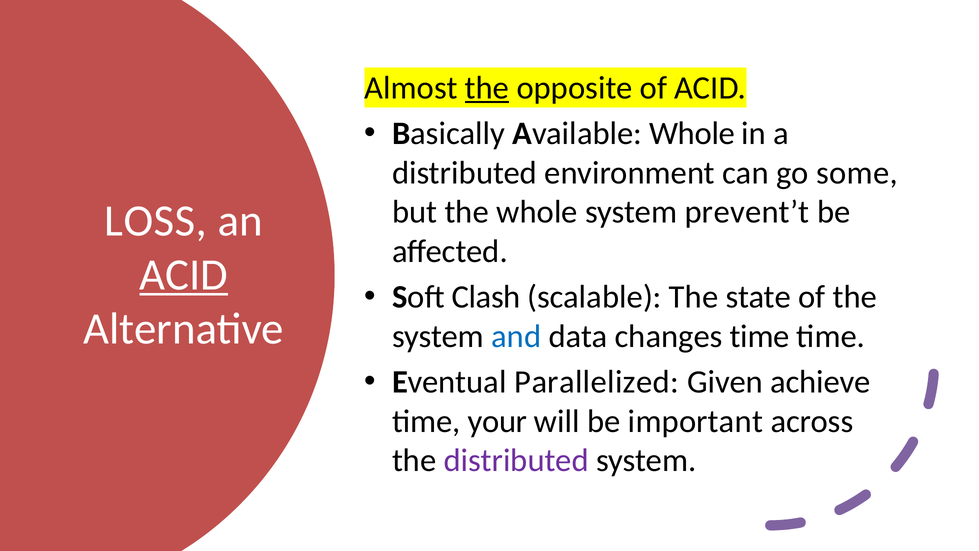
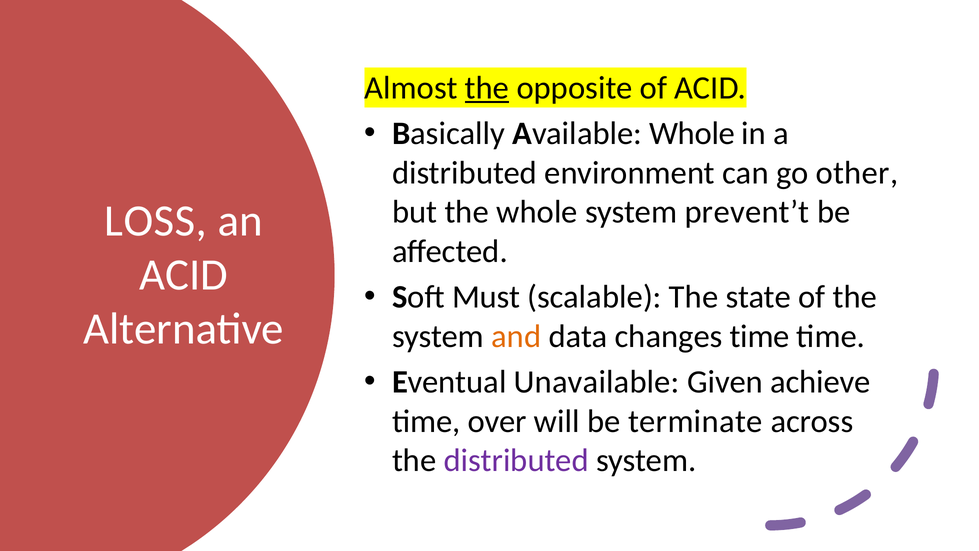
some: some -> other (857, 173)
ACID underline: present -> none (184, 275)
Clash: Clash -> Must (486, 297)
and colour: blue -> orange (516, 336)
Parallelized: Parallelized -> Unavailable (597, 382)
your: your -> over (497, 421)
important: important -> terminate (695, 421)
